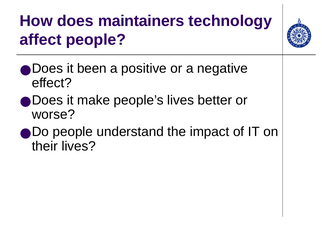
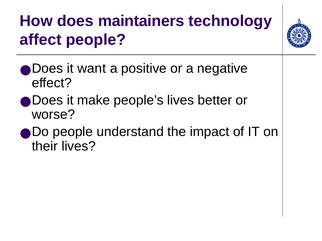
been: been -> want (92, 69)
